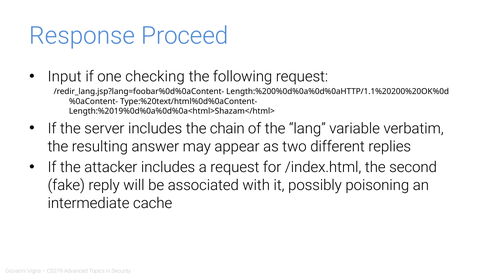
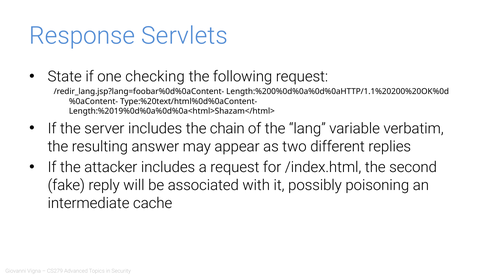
Proceed: Proceed -> Servlets (185, 36)
Input: Input -> State (65, 76)
